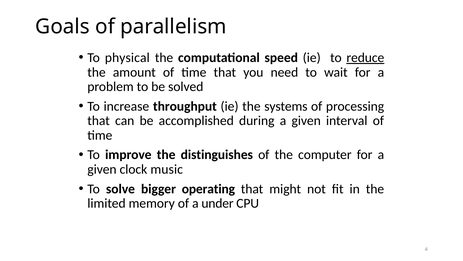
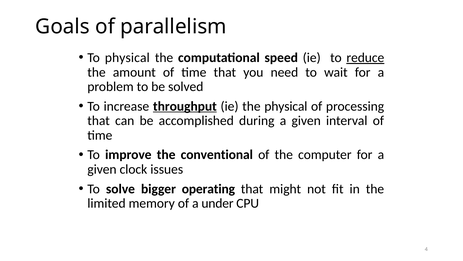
throughput underline: none -> present (185, 106)
the systems: systems -> physical (286, 106)
distinguishes: distinguishes -> conventional (217, 155)
music: music -> issues (167, 169)
